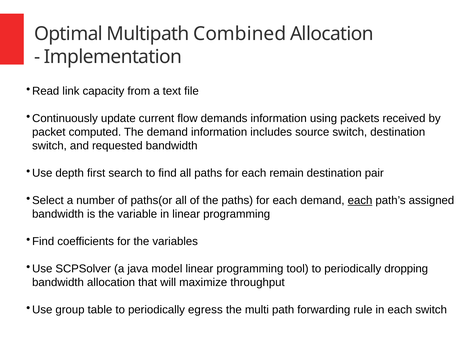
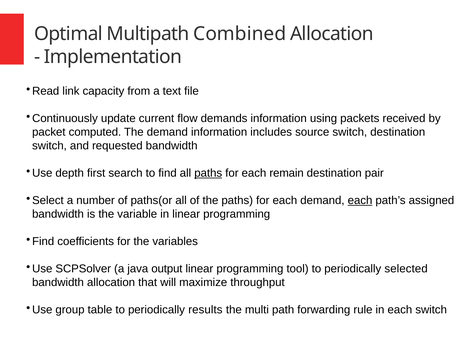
paths underline: none -> present (208, 173)
model: model -> output (167, 269)
dropping: dropping -> selected (406, 269)
egress: egress -> results (205, 310)
